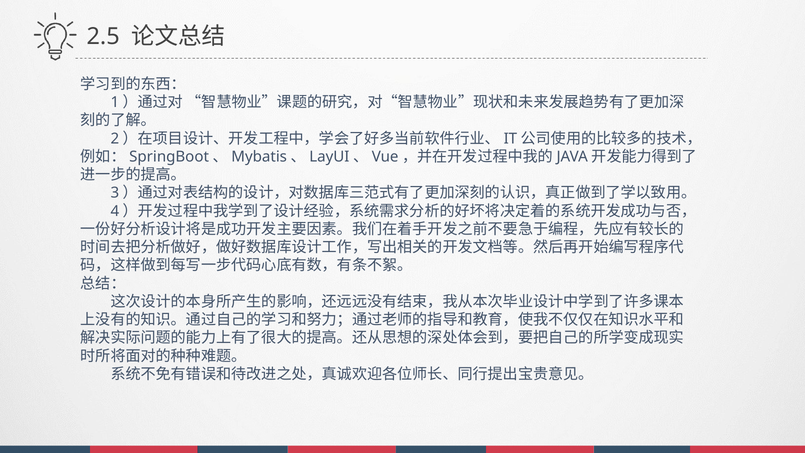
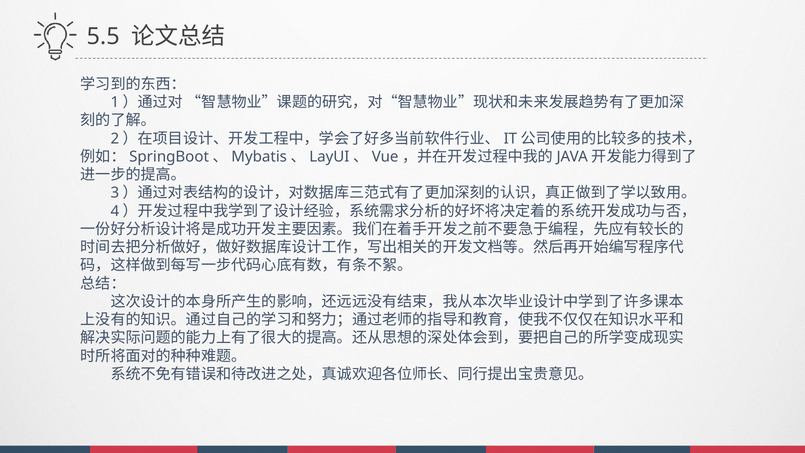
2.5: 2.5 -> 5.5 (103, 37)
